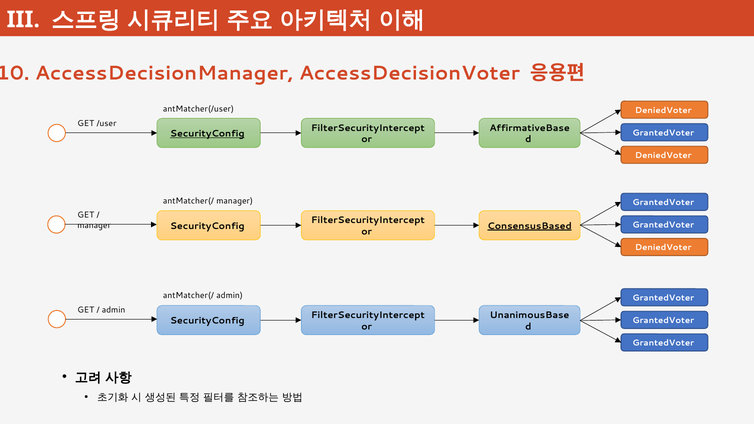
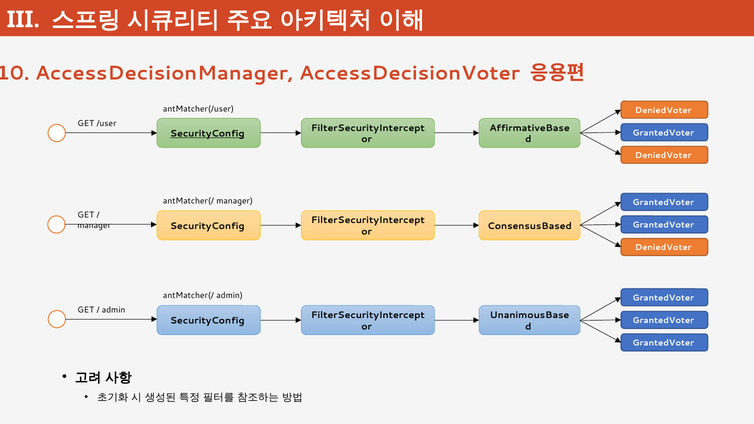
ConsensusBased underline: present -> none (530, 226)
